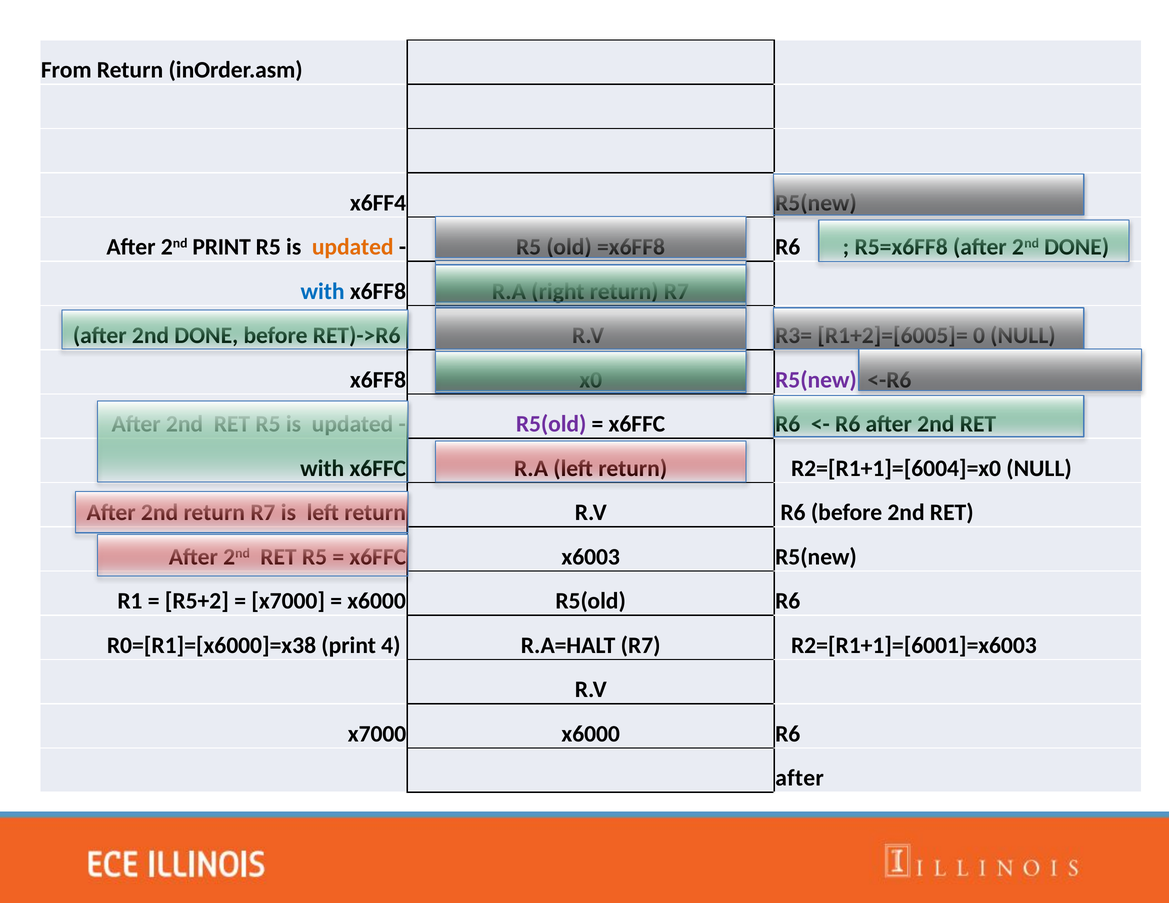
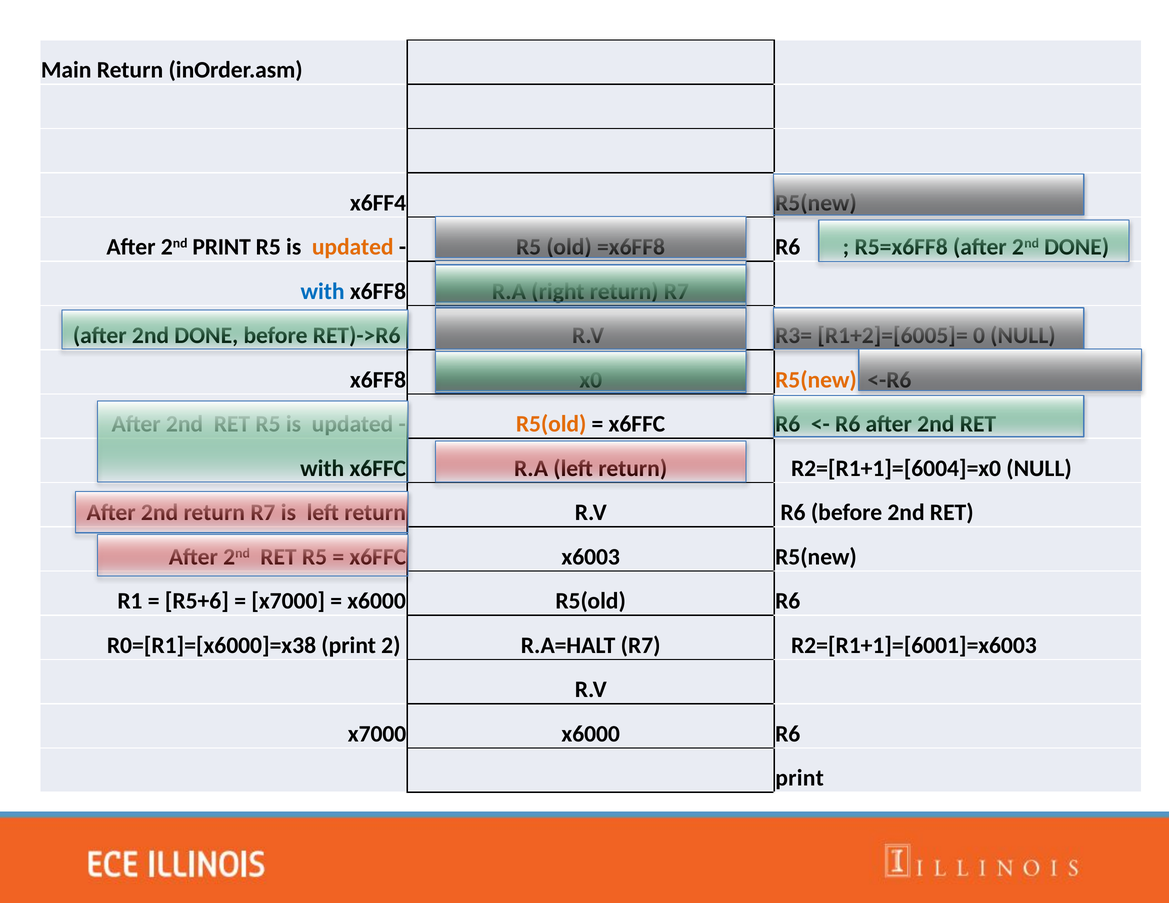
From: From -> Main (66, 70)
R5(new colour: purple -> orange (816, 380)
R5(old colour: purple -> orange (551, 424)
R5+2: R5+2 -> R5+6 (197, 601)
4: 4 -> 2 (391, 646)
after: after -> print (800, 778)
